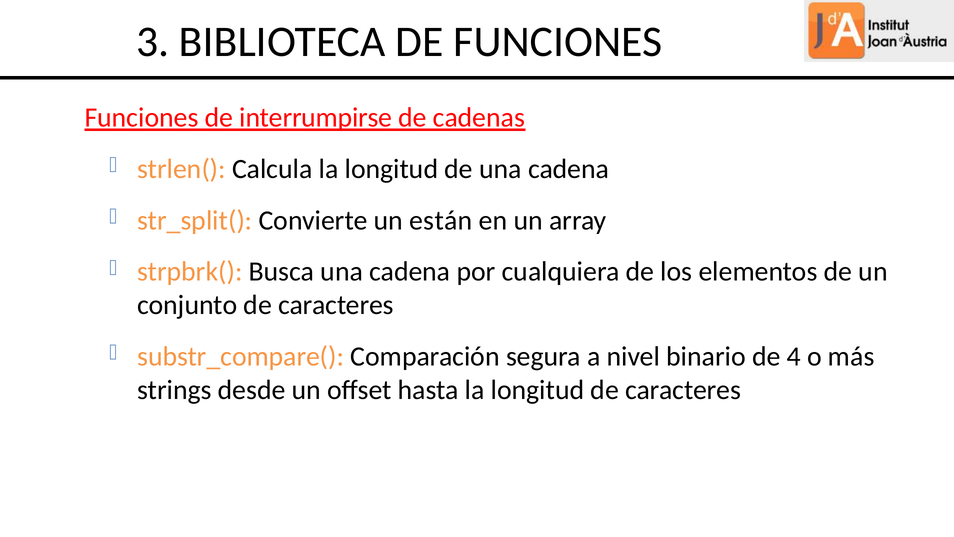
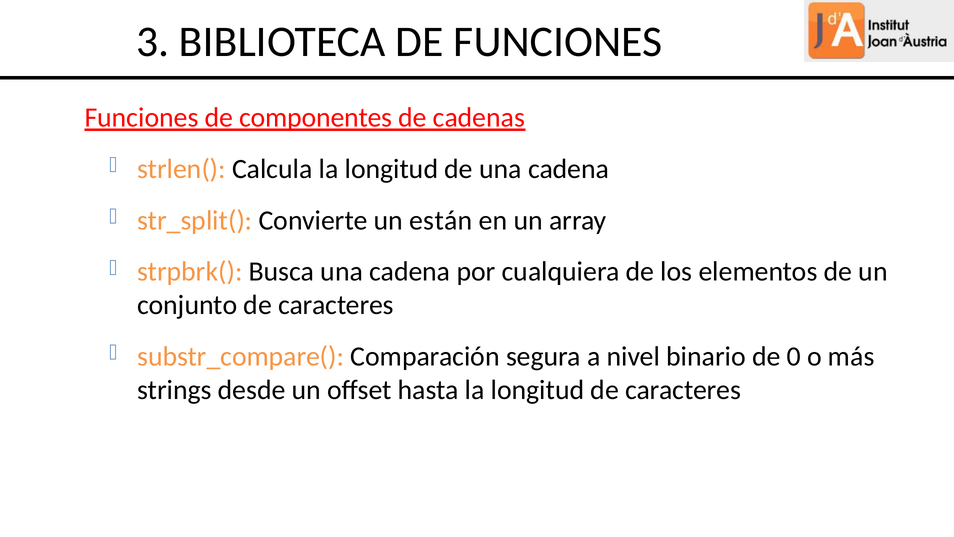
interrumpirse: interrumpirse -> componentes (316, 118)
4: 4 -> 0 (794, 356)
